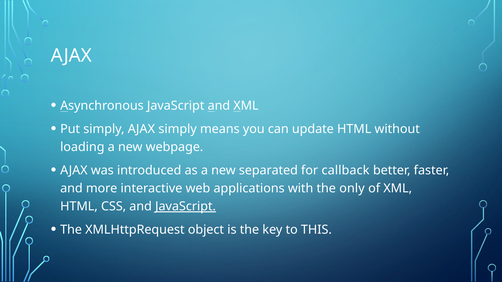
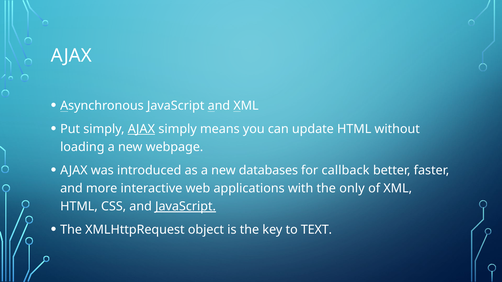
AJAX underline: none -> present (141, 129)
separated: separated -> databases (268, 171)
THIS: THIS -> TEXT (316, 230)
